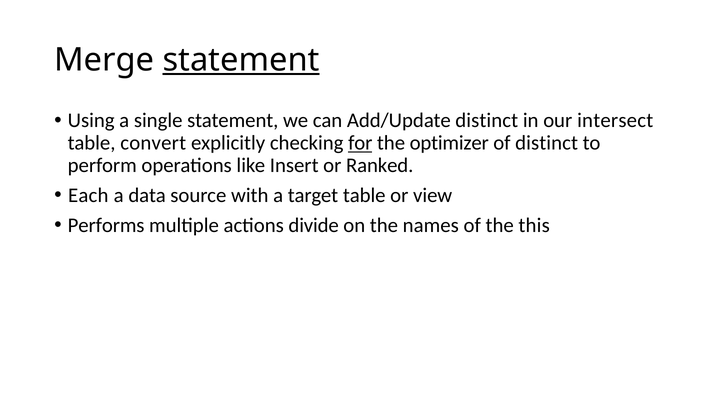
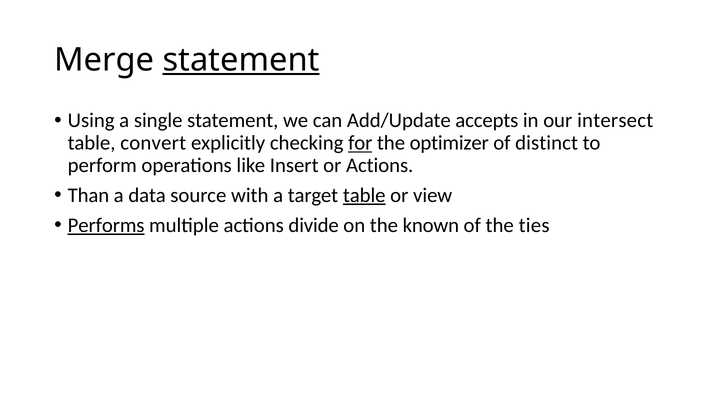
Add/Update distinct: distinct -> accepts (487, 121)
or Ranked: Ranked -> Actions (380, 165)
Each: Each -> Than (88, 195)
table underline: none -> present (364, 195)
Performs underline: none -> present (106, 225)
names: names -> known (431, 225)
this: this -> ties (534, 225)
